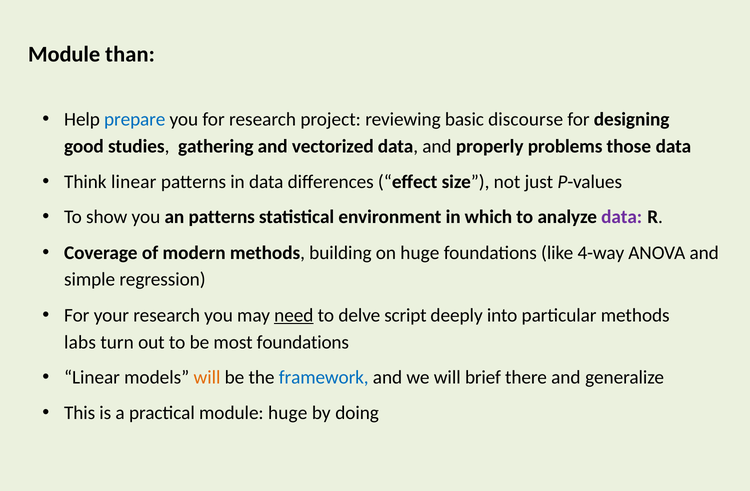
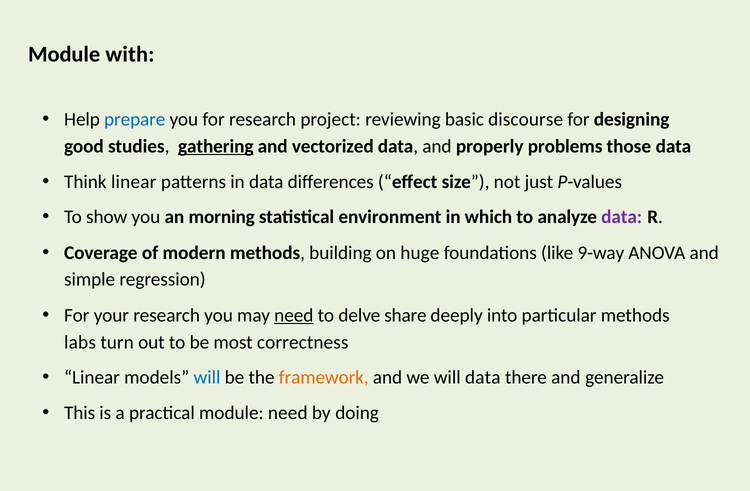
than: than -> with (130, 54)
gathering underline: none -> present (216, 146)
an patterns: patterns -> morning (222, 217)
4-way: 4-way -> 9-way (601, 252)
script: script -> share (405, 315)
most foundations: foundations -> correctness (303, 342)
will colour: orange -> blue (207, 377)
framework colour: blue -> orange (324, 377)
will brief: brief -> data (483, 377)
module huge: huge -> need (288, 412)
